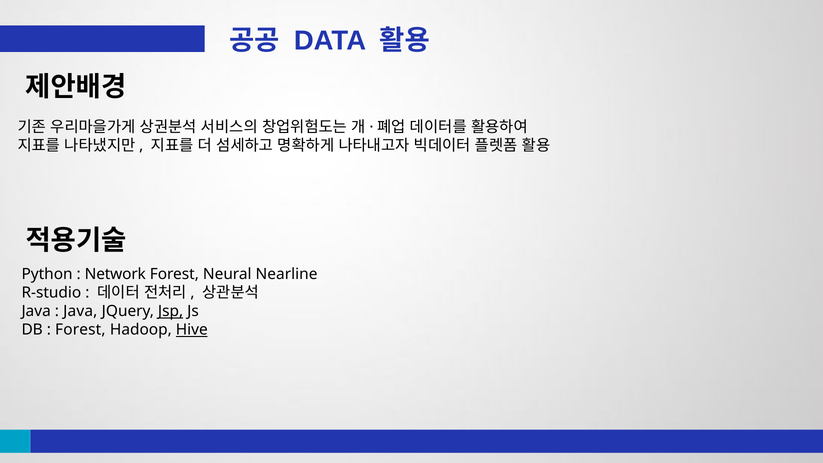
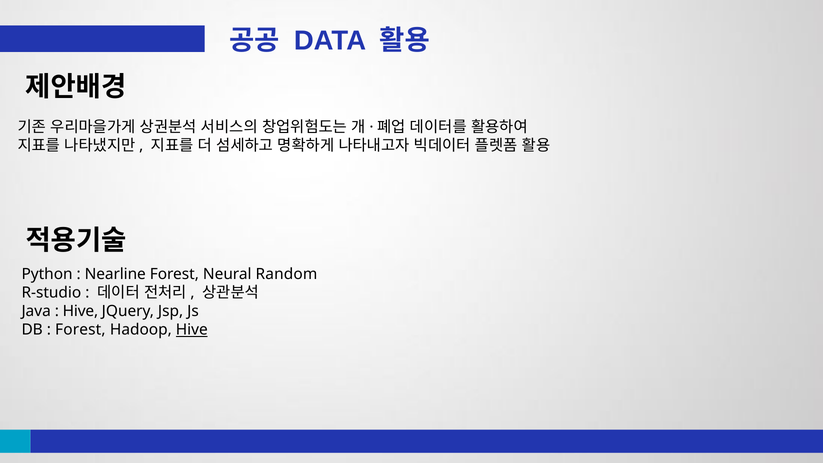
Network: Network -> Nearline (115, 274)
Nearline: Nearline -> Random (286, 274)
Java: Java -> Hive (80, 311)
Jsp underline: present -> none (171, 311)
